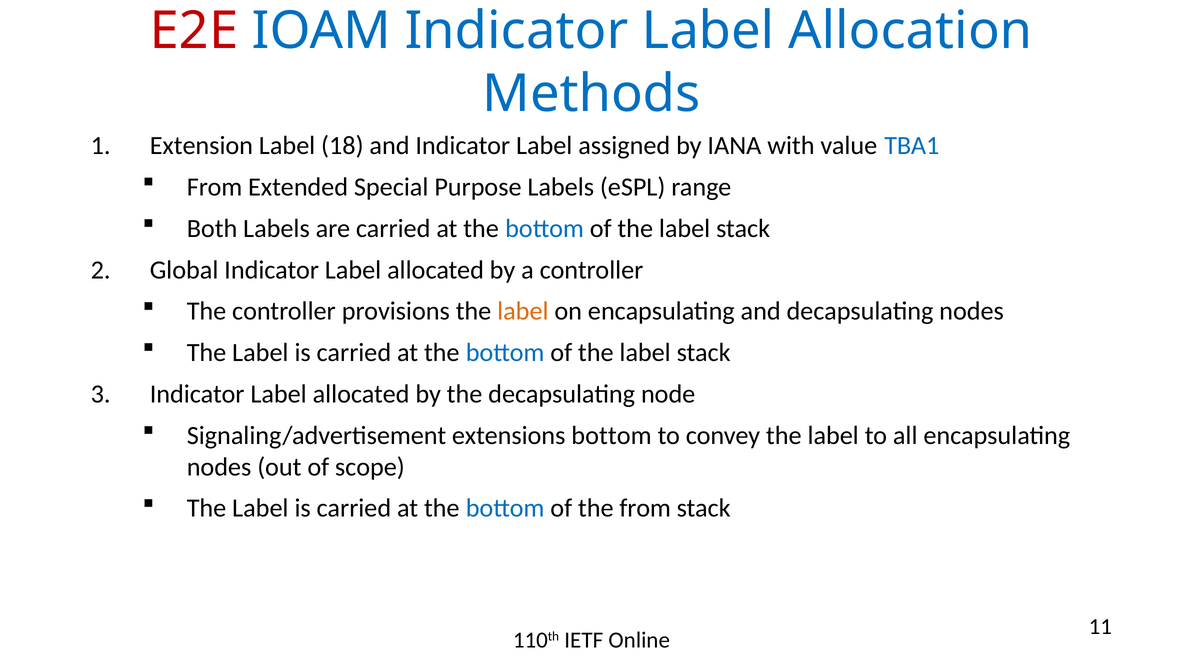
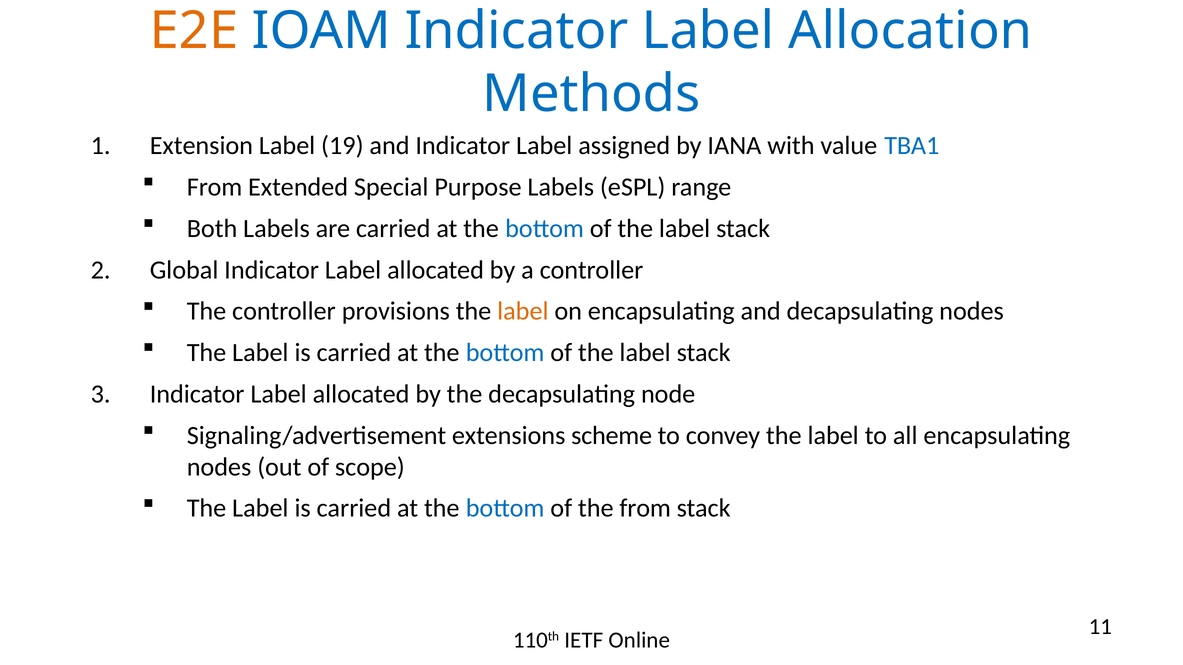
E2E colour: red -> orange (194, 31)
18: 18 -> 19 (342, 146)
extensions bottom: bottom -> scheme (612, 436)
